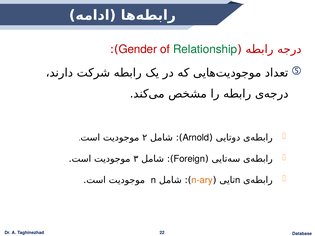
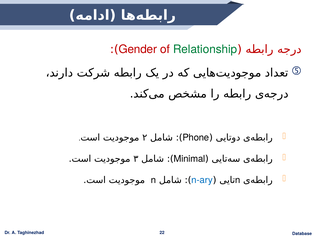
Arnold: Arnold -> Phone (196, 138)
Foreign: Foreign -> Minimal (189, 159)
n-ary colour: orange -> blue (202, 180)
